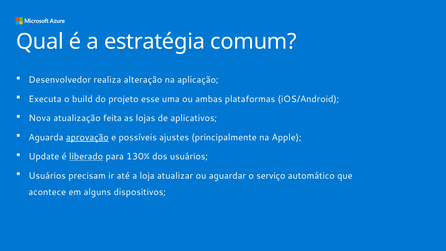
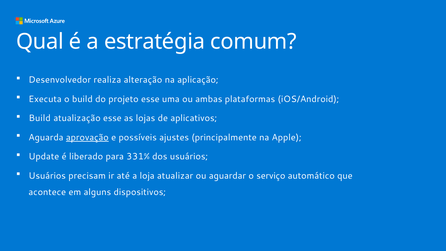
Nova: Nova -> Build (40, 118)
atualização feita: feita -> esse (112, 118)
liberado underline: present -> none (86, 156)
130%: 130% -> 331% (138, 156)
